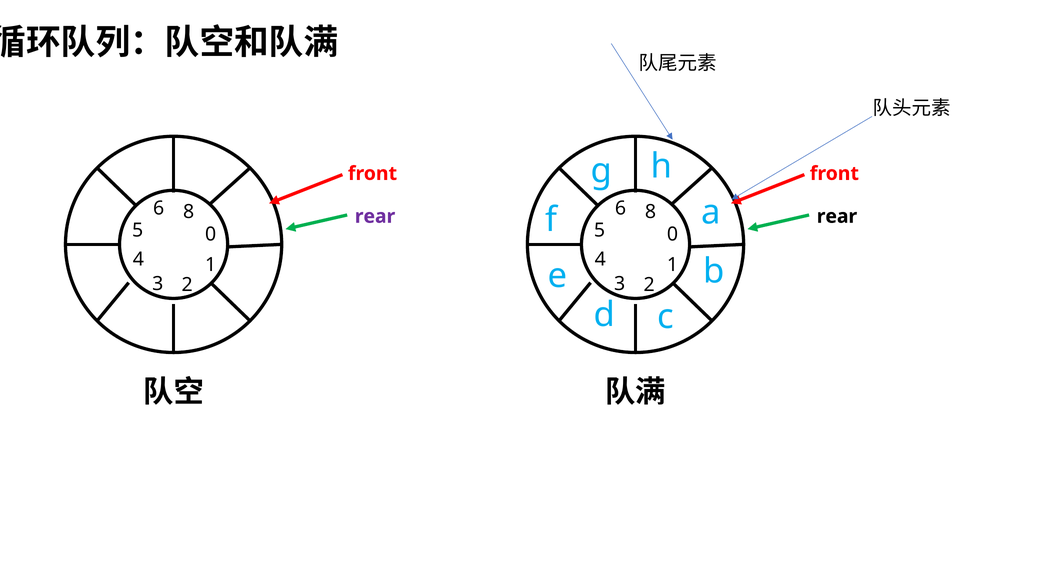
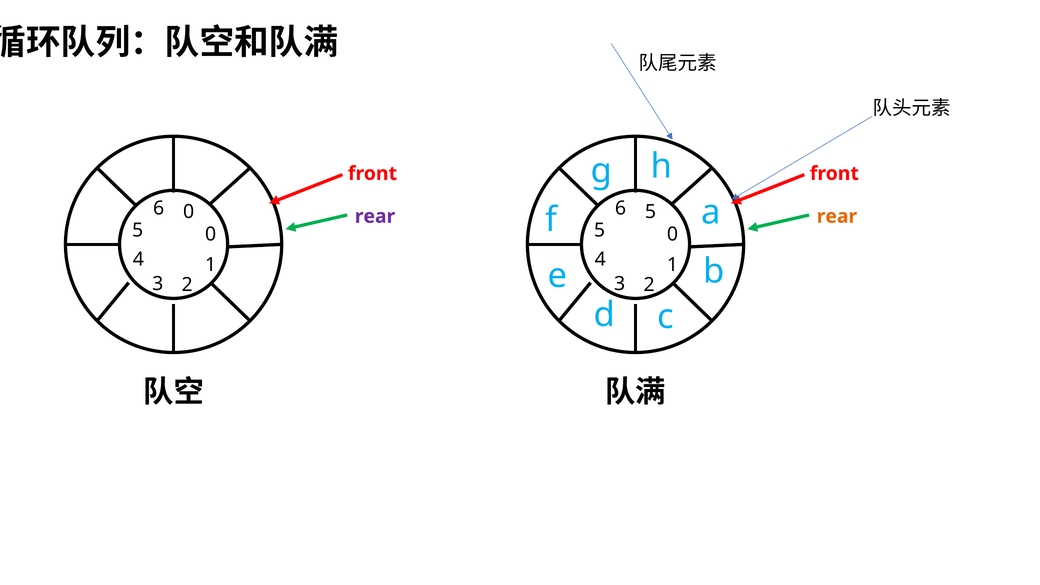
8: 8 -> 0 (189, 212)
8: 8 -> 5 (651, 212)
rear colour: black -> orange (837, 216)
